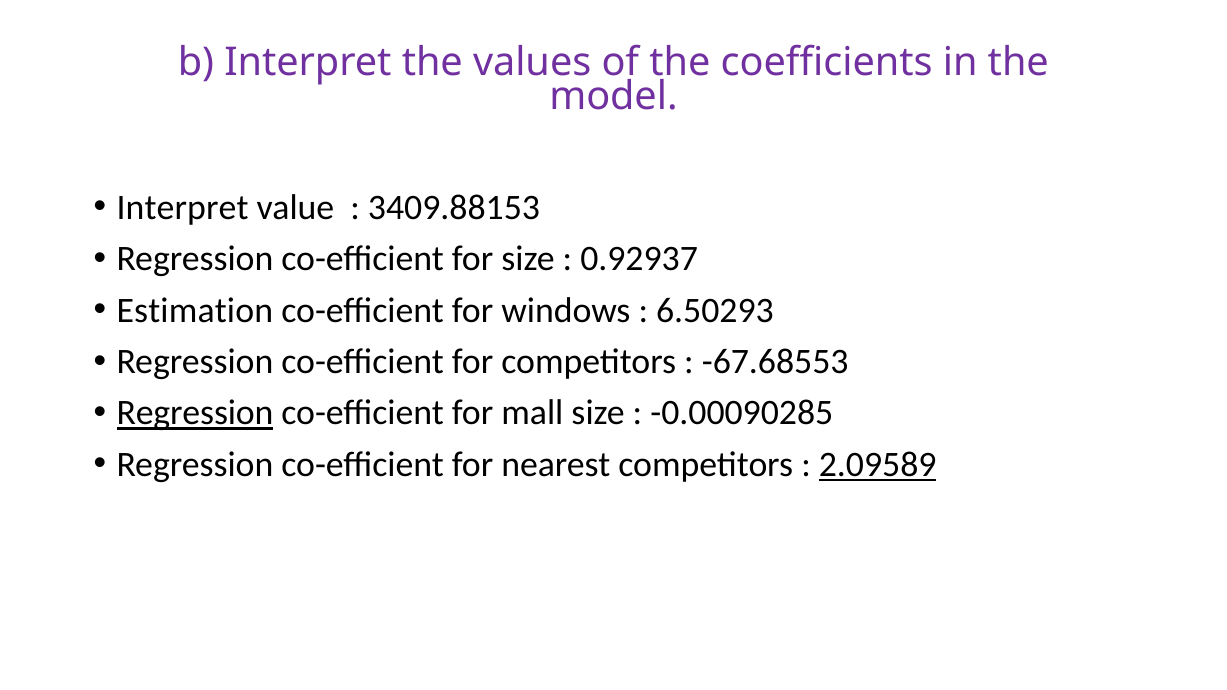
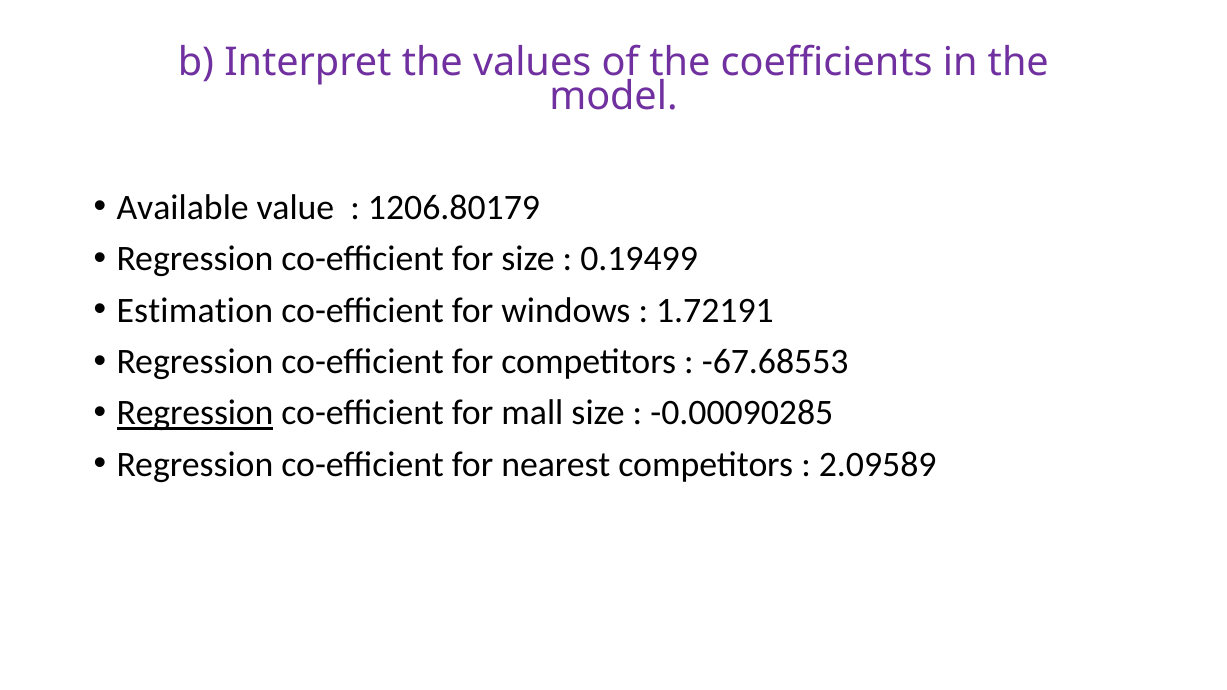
Interpret: Interpret -> Available (183, 207)
3409.88153: 3409.88153 -> 1206.80179 (454, 207)
0.92937: 0.92937 -> 0.19499 (639, 259)
6.50293: 6.50293 -> 1.72191 (715, 310)
2.09589 underline: present -> none (878, 465)
